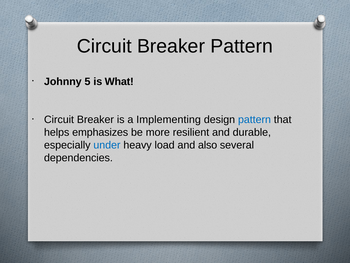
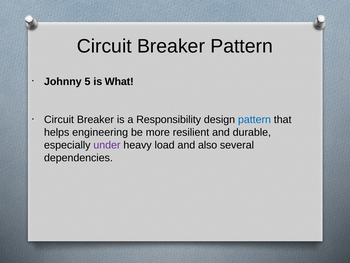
Implementing: Implementing -> Responsibility (169, 119)
emphasizes: emphasizes -> engineering (100, 132)
under colour: blue -> purple (107, 145)
